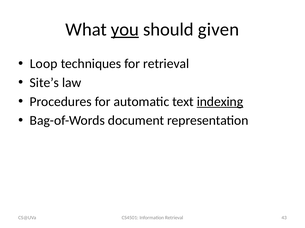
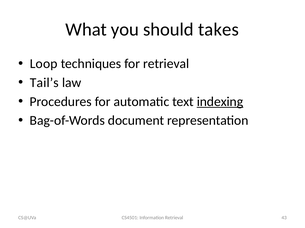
you underline: present -> none (125, 30)
given: given -> takes (219, 30)
Site’s: Site’s -> Tail’s (44, 83)
